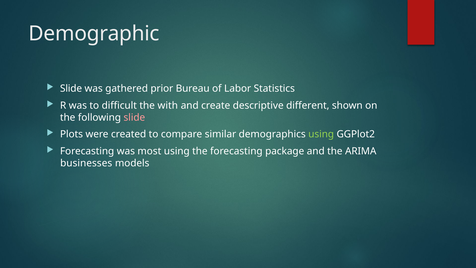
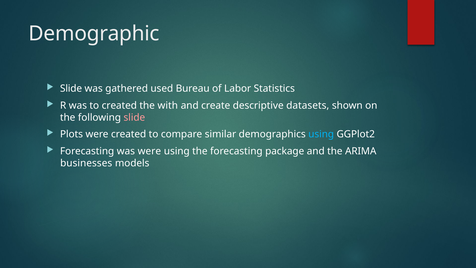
prior: prior -> used (162, 89)
to difficult: difficult -> created (119, 105)
different: different -> datasets (308, 105)
using colour: light green -> light blue (321, 134)
was most: most -> were (149, 151)
